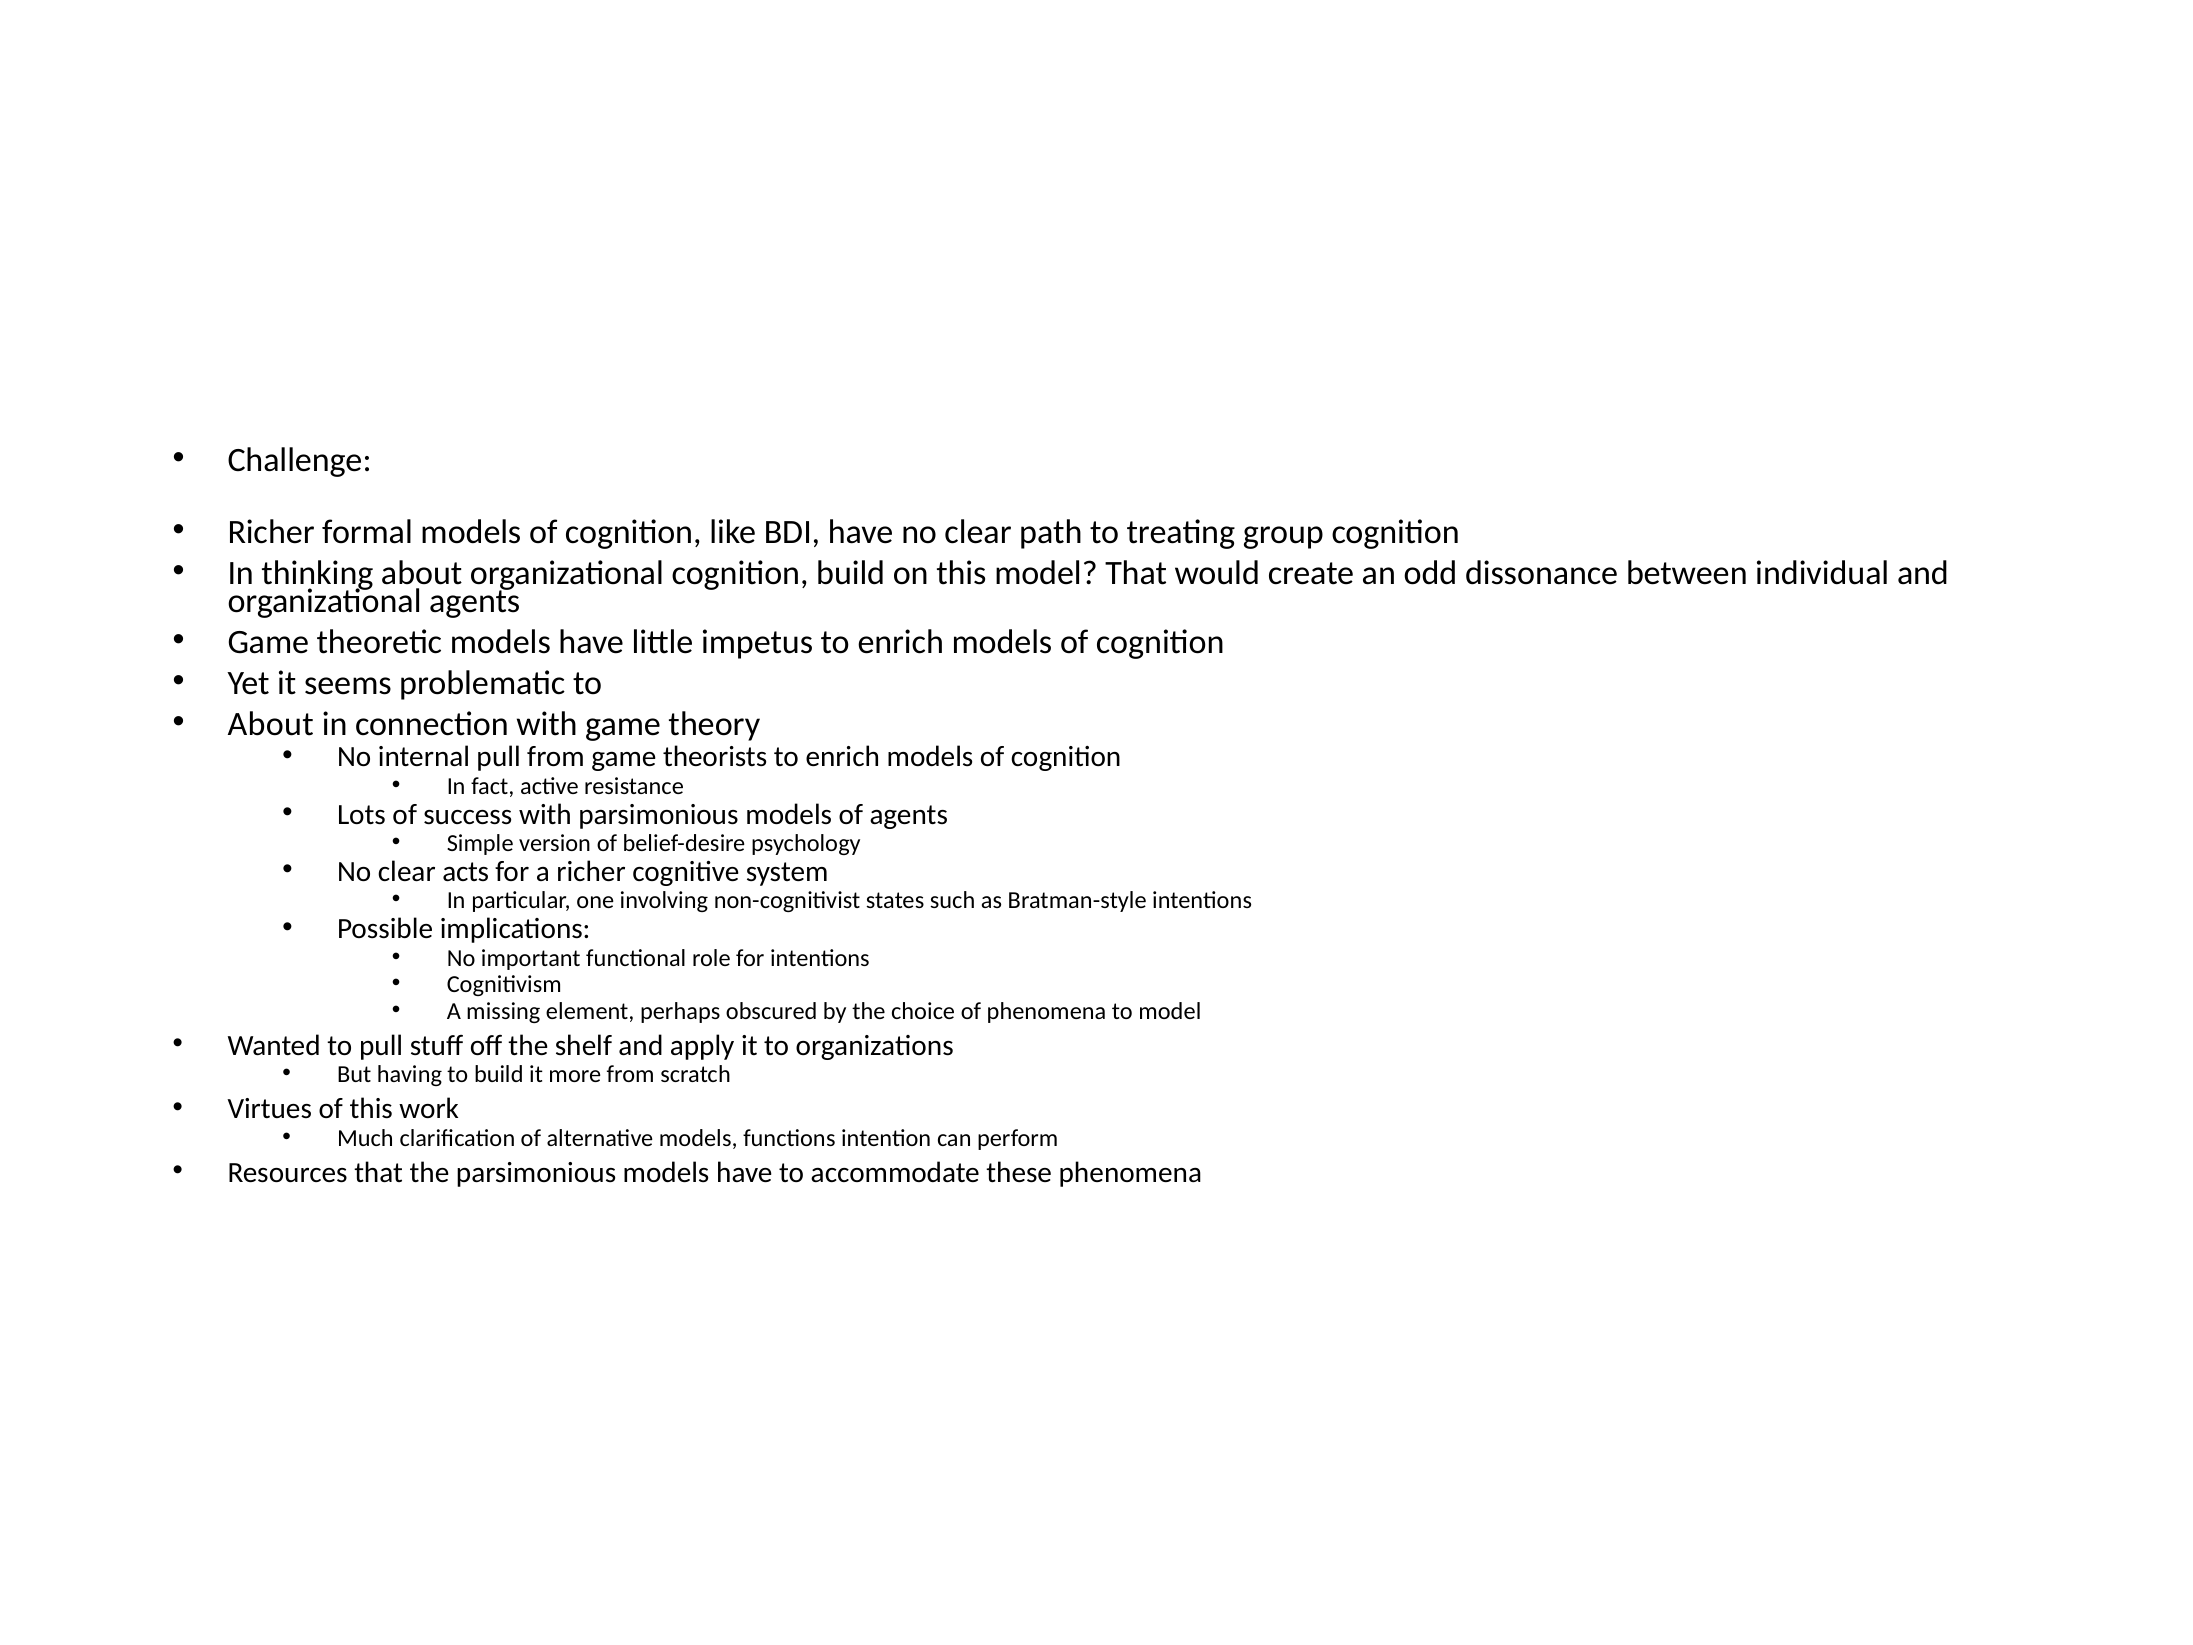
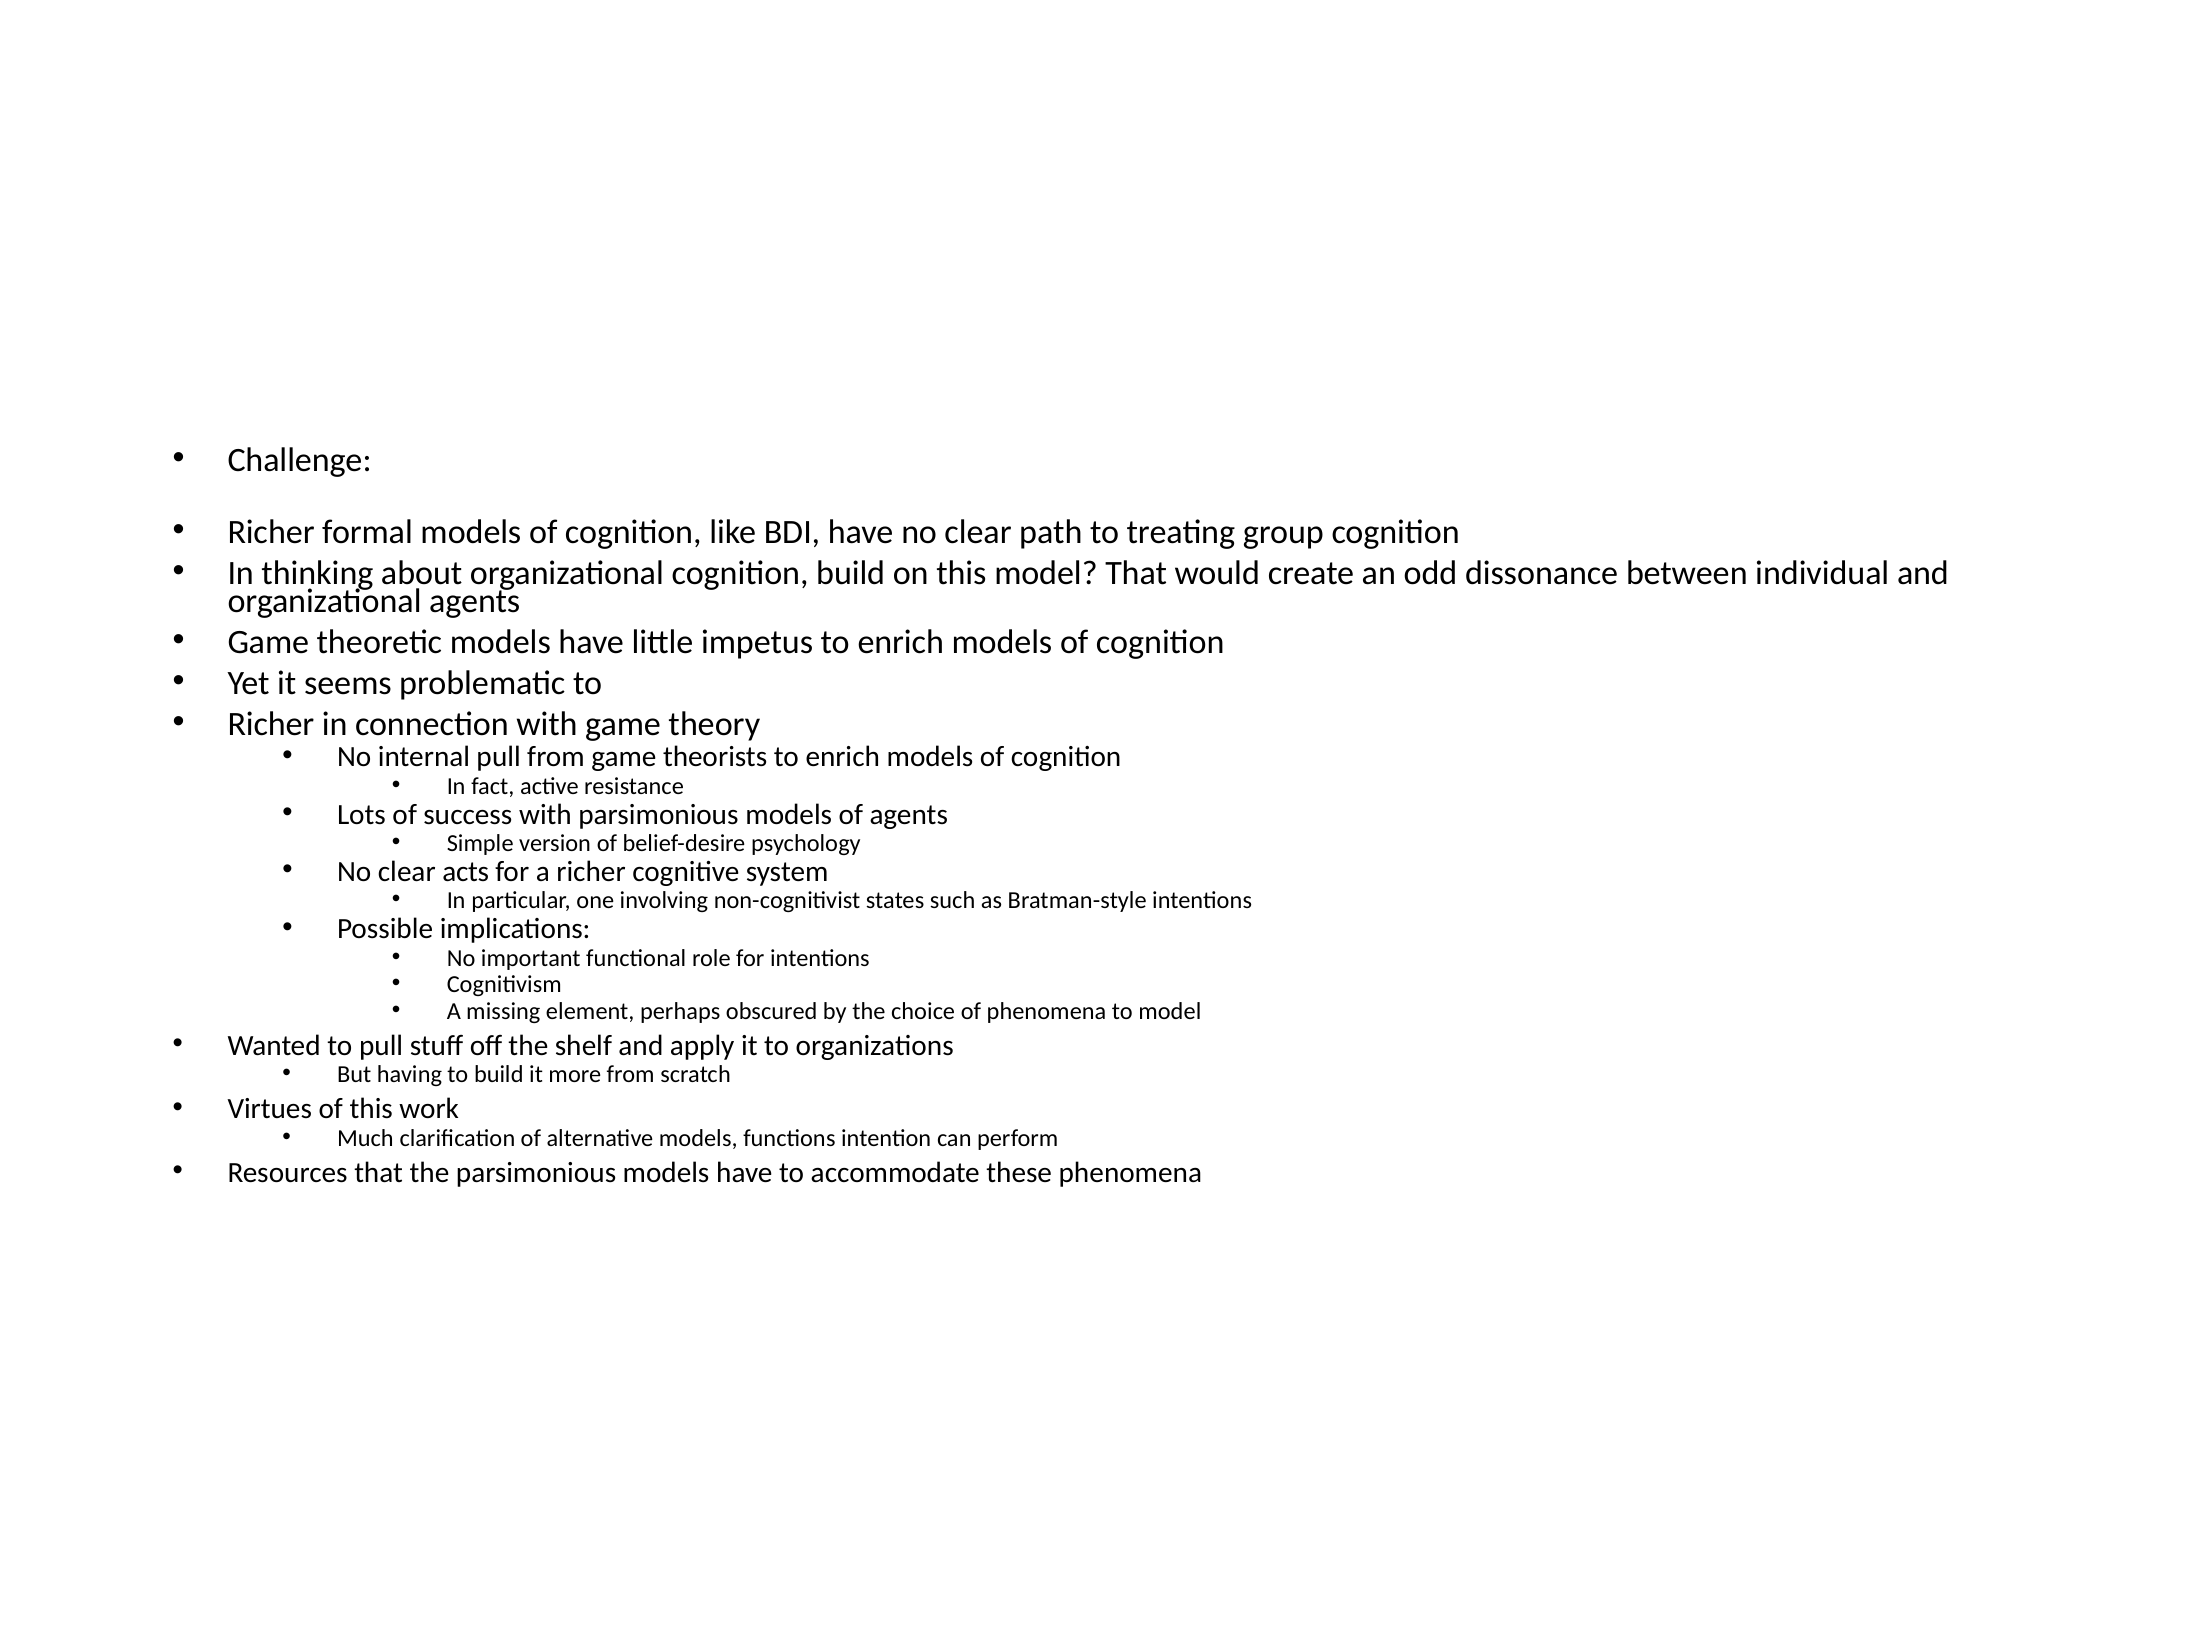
About: About -> Richer (271, 724)
